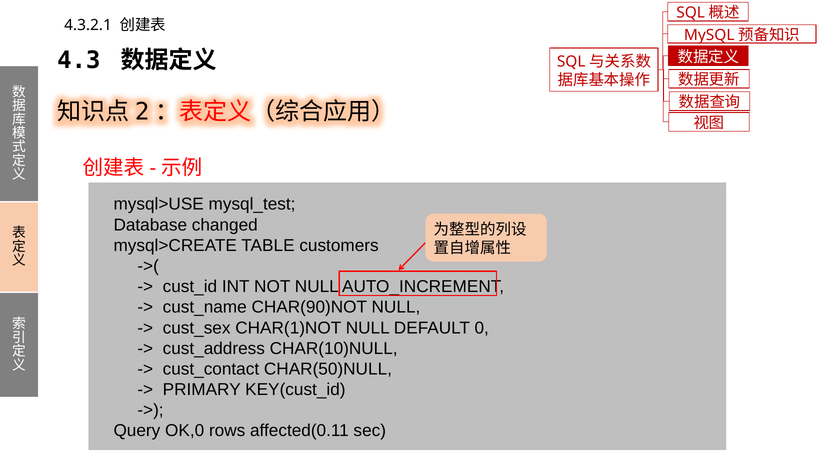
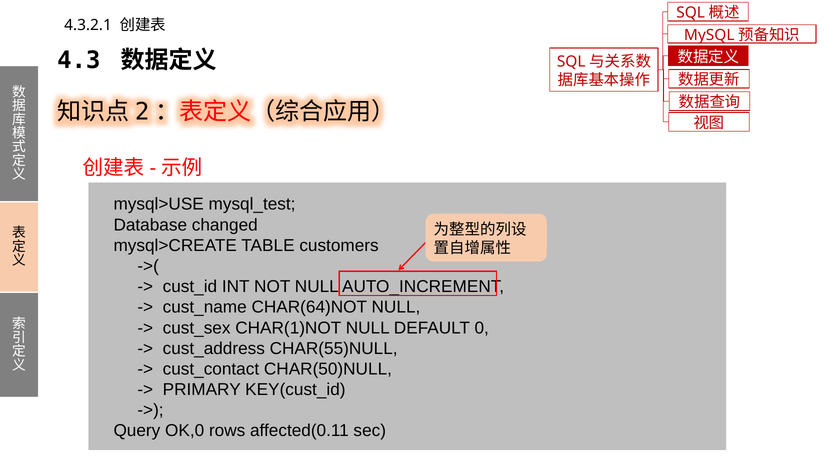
CHAR(90)NOT: CHAR(90)NOT -> CHAR(64)NOT (309, 308)
CHAR(10)NULL: CHAR(10)NULL -> CHAR(55)NULL (334, 349)
